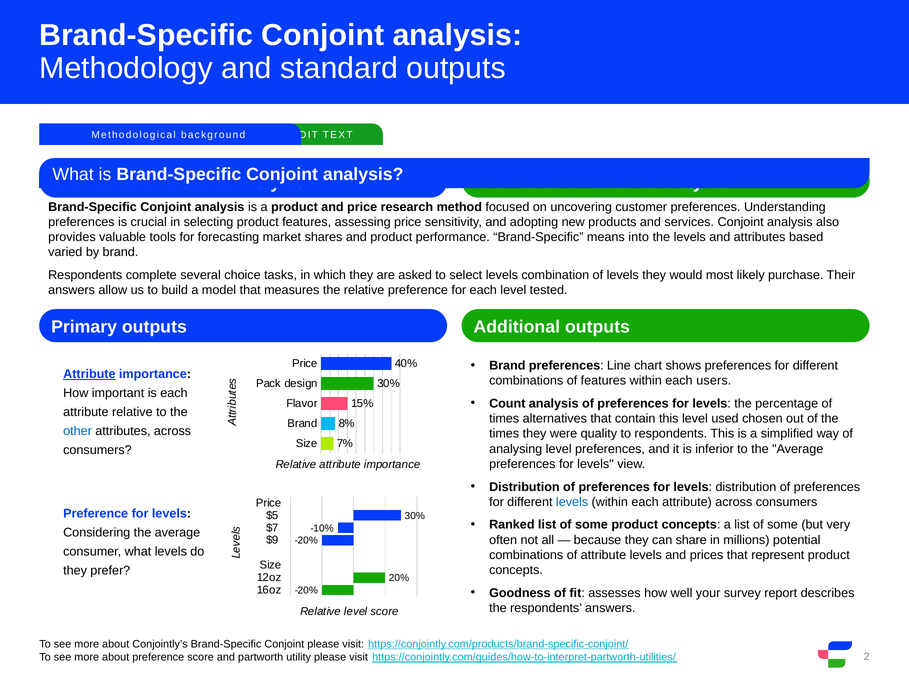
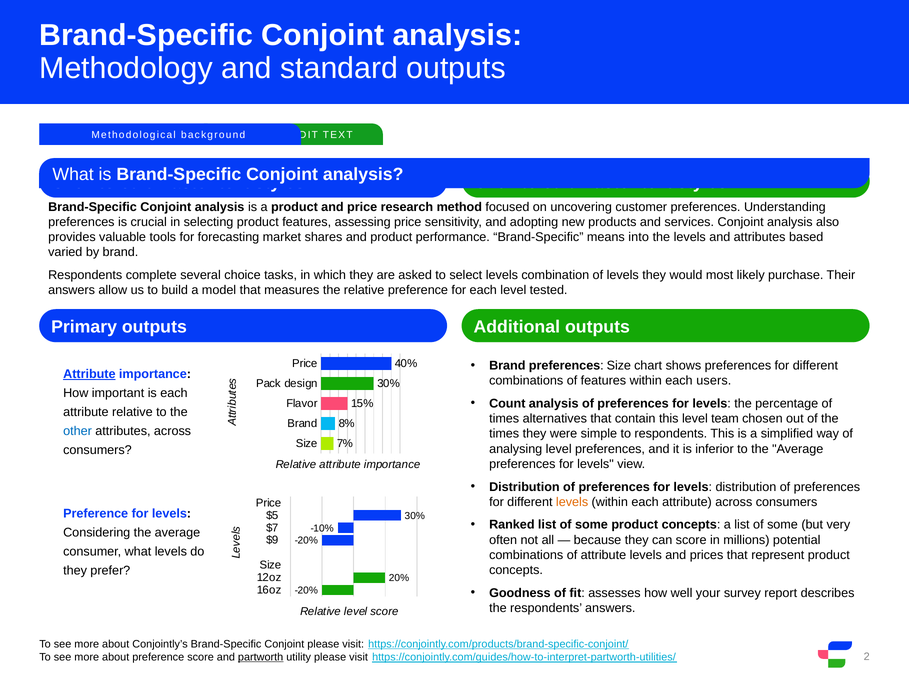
preferences Line: Line -> Size (619, 366)
used: used -> team (725, 419)
quality: quality -> simple (599, 434)
levels colour: blue -> orange (572, 503)
can share: share -> score (691, 541)
partworth underline: none -> present (261, 658)
